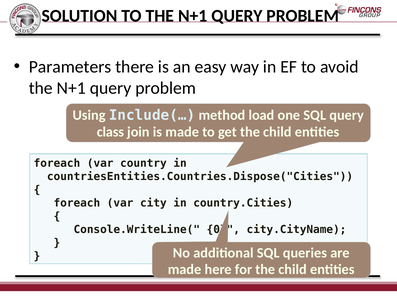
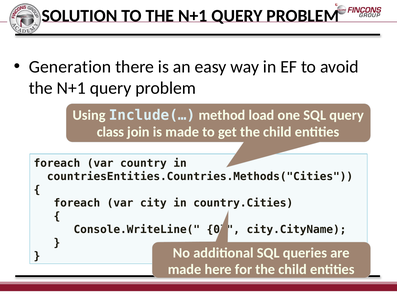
Parameters: Parameters -> Generation (70, 67)
countriesEntities.Countries.Dispose("Cities: countriesEntities.Countries.Dispose("Cities -> countriesEntities.Countries.Methods("Cities (200, 176)
